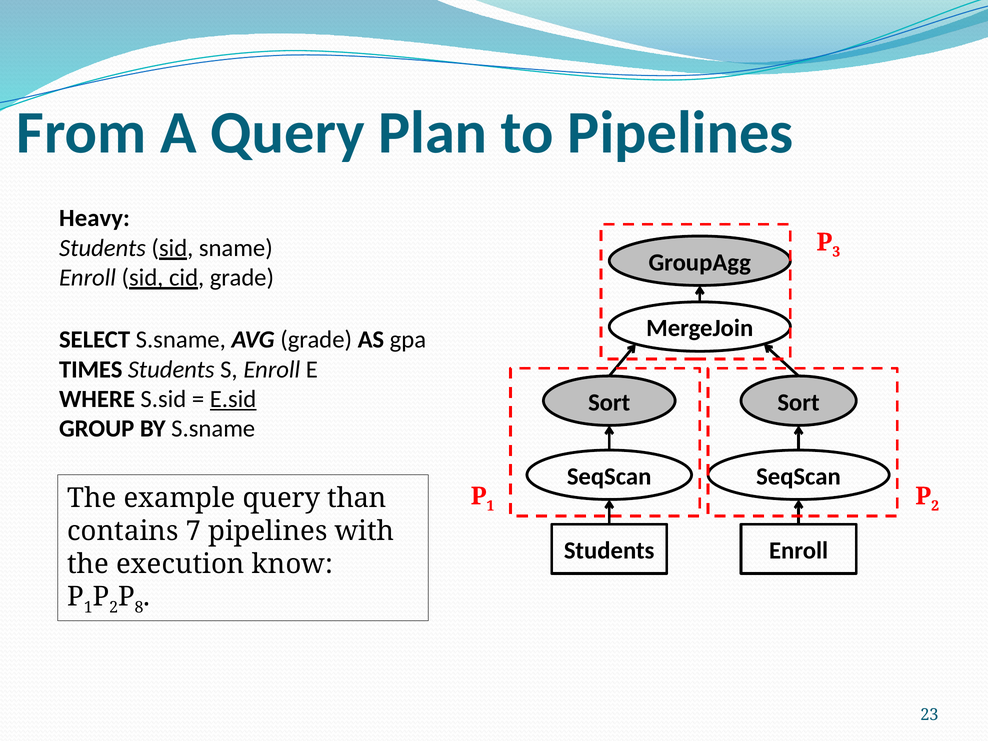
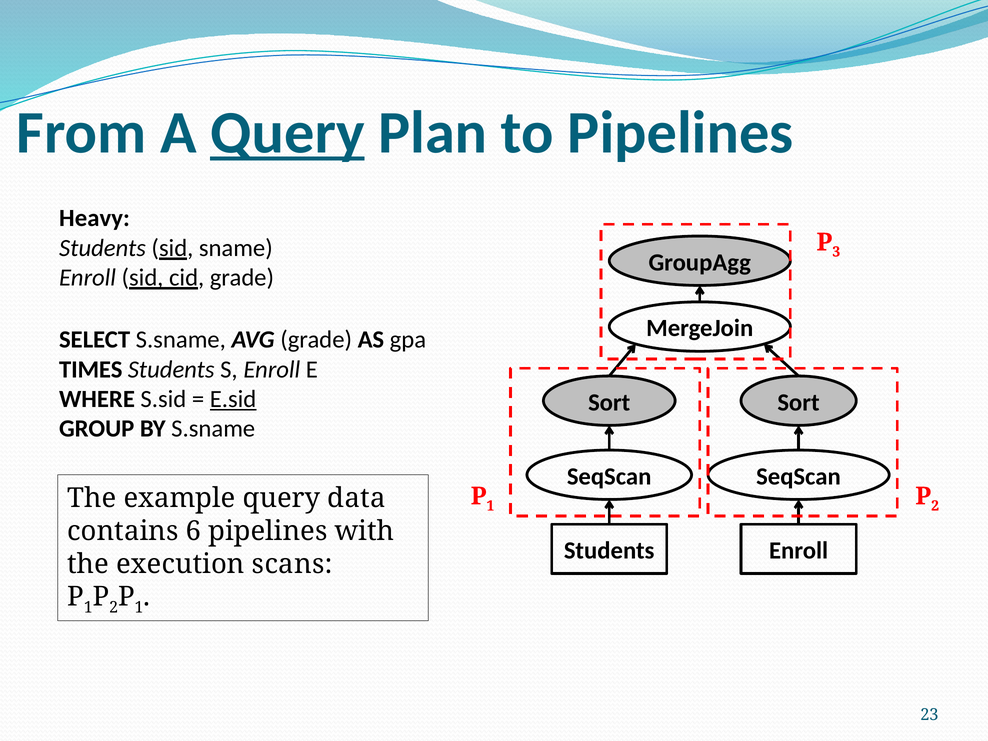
Query underline: none -> present (287, 133)
than: than -> data (357, 498)
7: 7 -> 6 (193, 531)
know: know -> scans (292, 564)
8: 8 -> 1 (139, 608)
